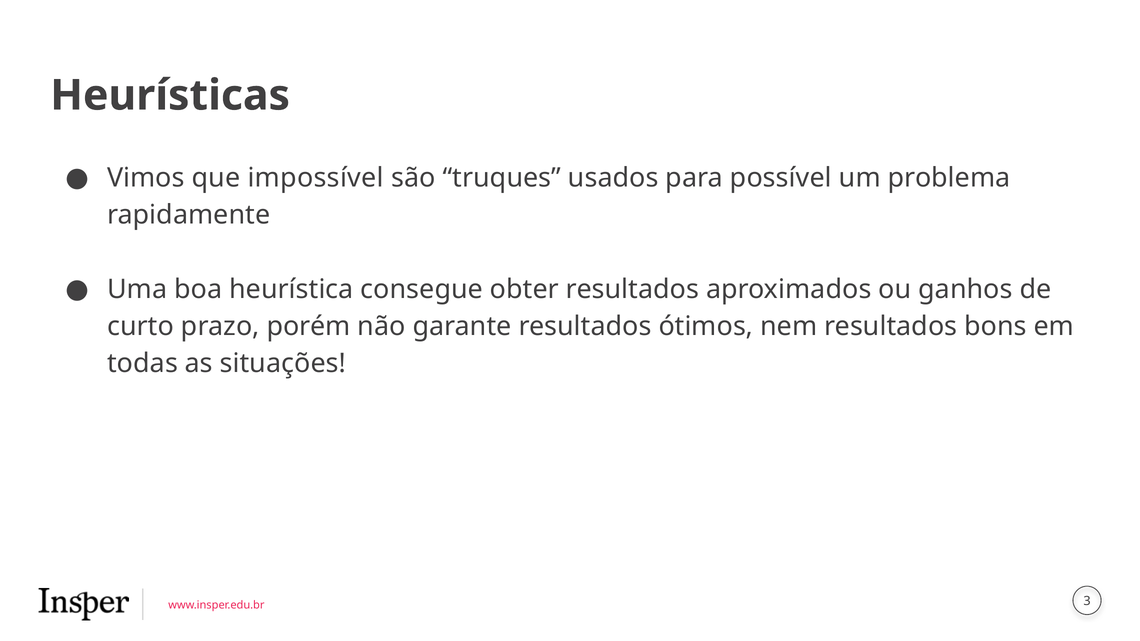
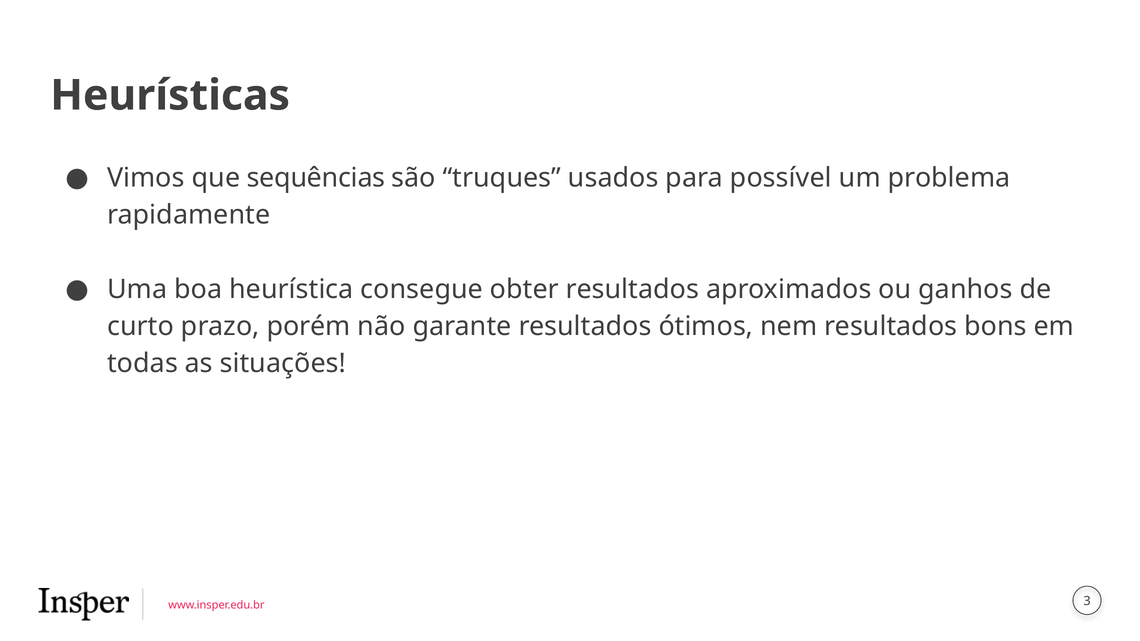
impossível: impossível -> sequências (316, 178)
